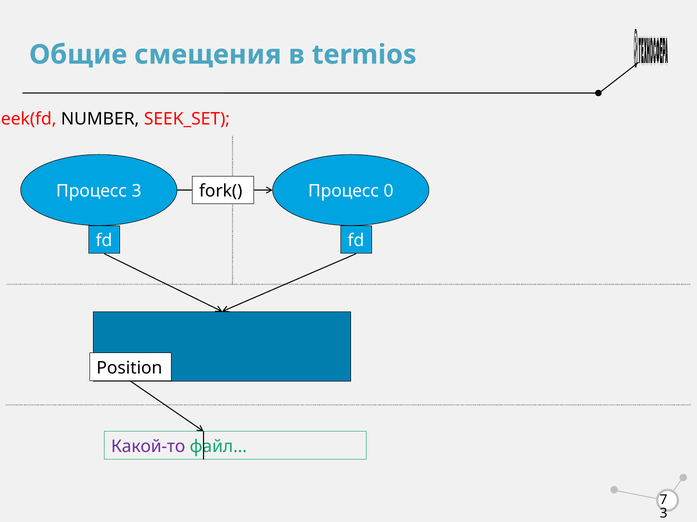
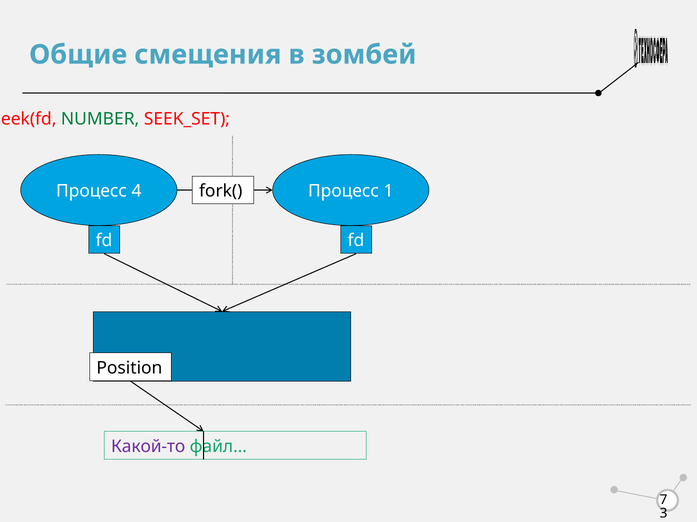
termios: termios -> зомбей (364, 55)
NUMBER colour: black -> green (100, 119)
Процесс 3: 3 -> 4 (137, 191)
0: 0 -> 1 (389, 191)
